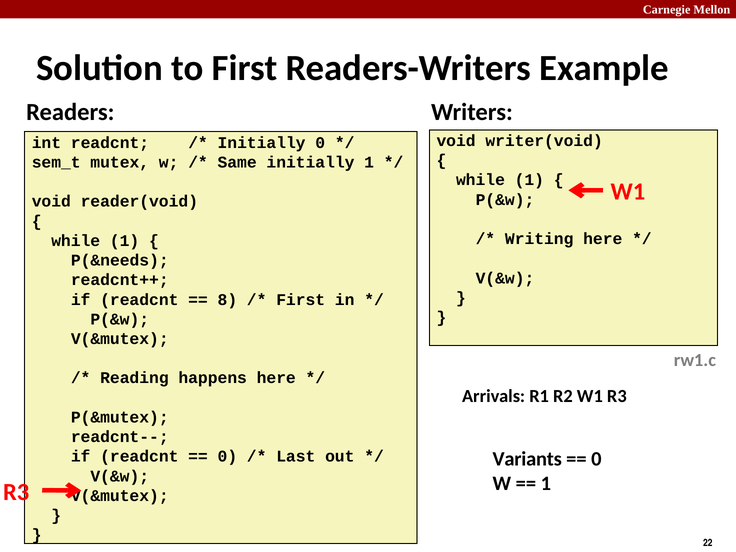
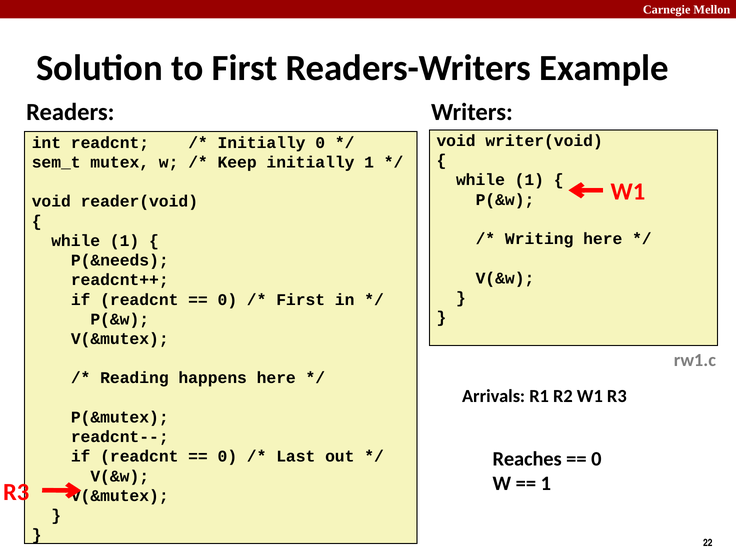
Same: Same -> Keep (237, 162)
8: 8 -> 0 (227, 300)
Variants: Variants -> Reaches (527, 459)
